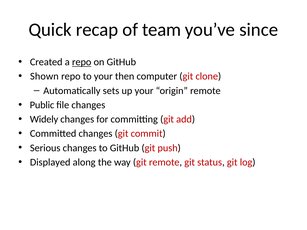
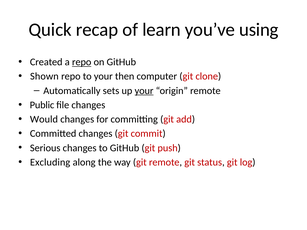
team: team -> learn (162, 30)
since: since -> using (259, 30)
your underline: none -> present (144, 91)
Widely: Widely -> Would (44, 119)
Displayed: Displayed -> Excluding (50, 162)
